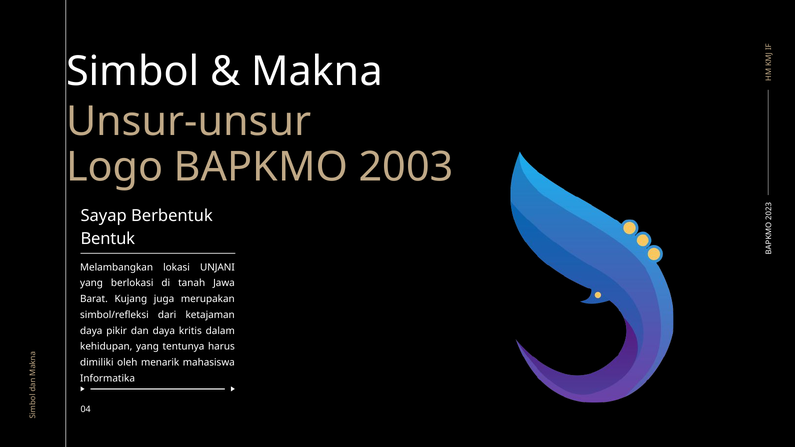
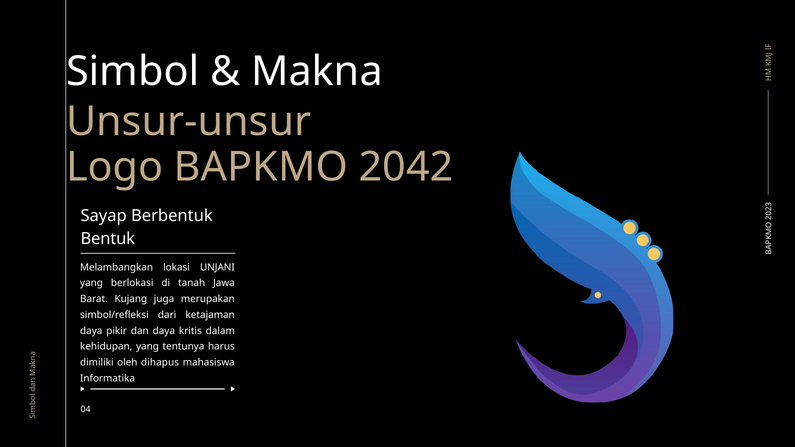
2003: 2003 -> 2042 (406, 167)
menarik: menarik -> dihapus (160, 363)
